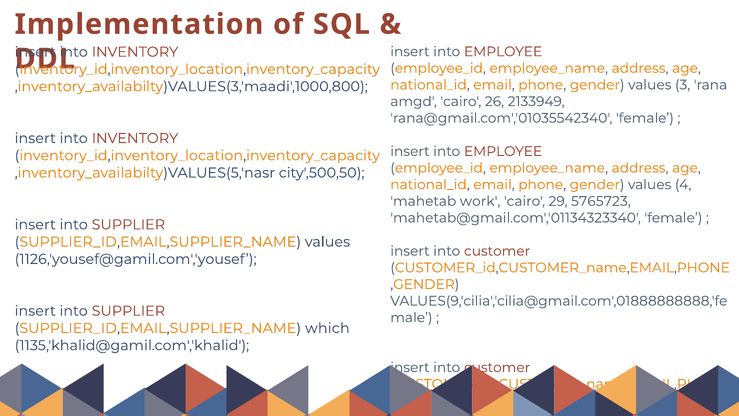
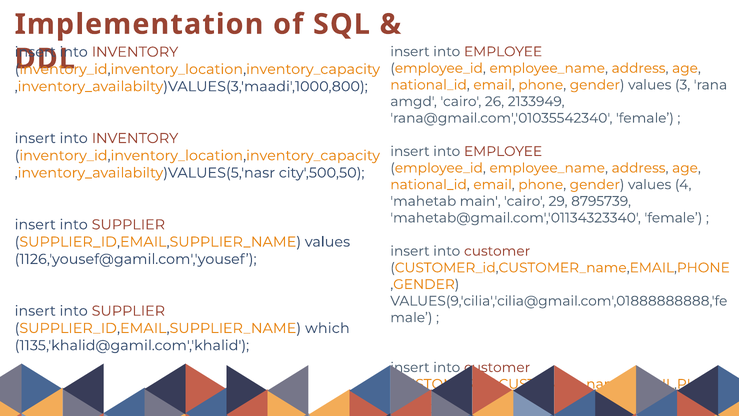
work: work -> main (480, 201)
5765723: 5765723 -> 8795739 (601, 201)
